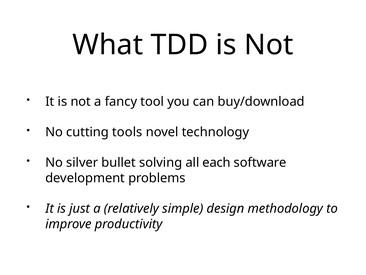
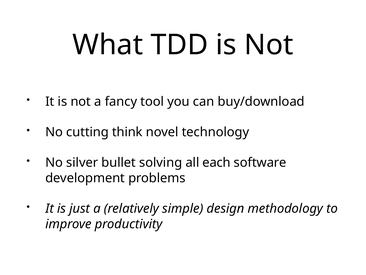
tools: tools -> think (127, 132)
